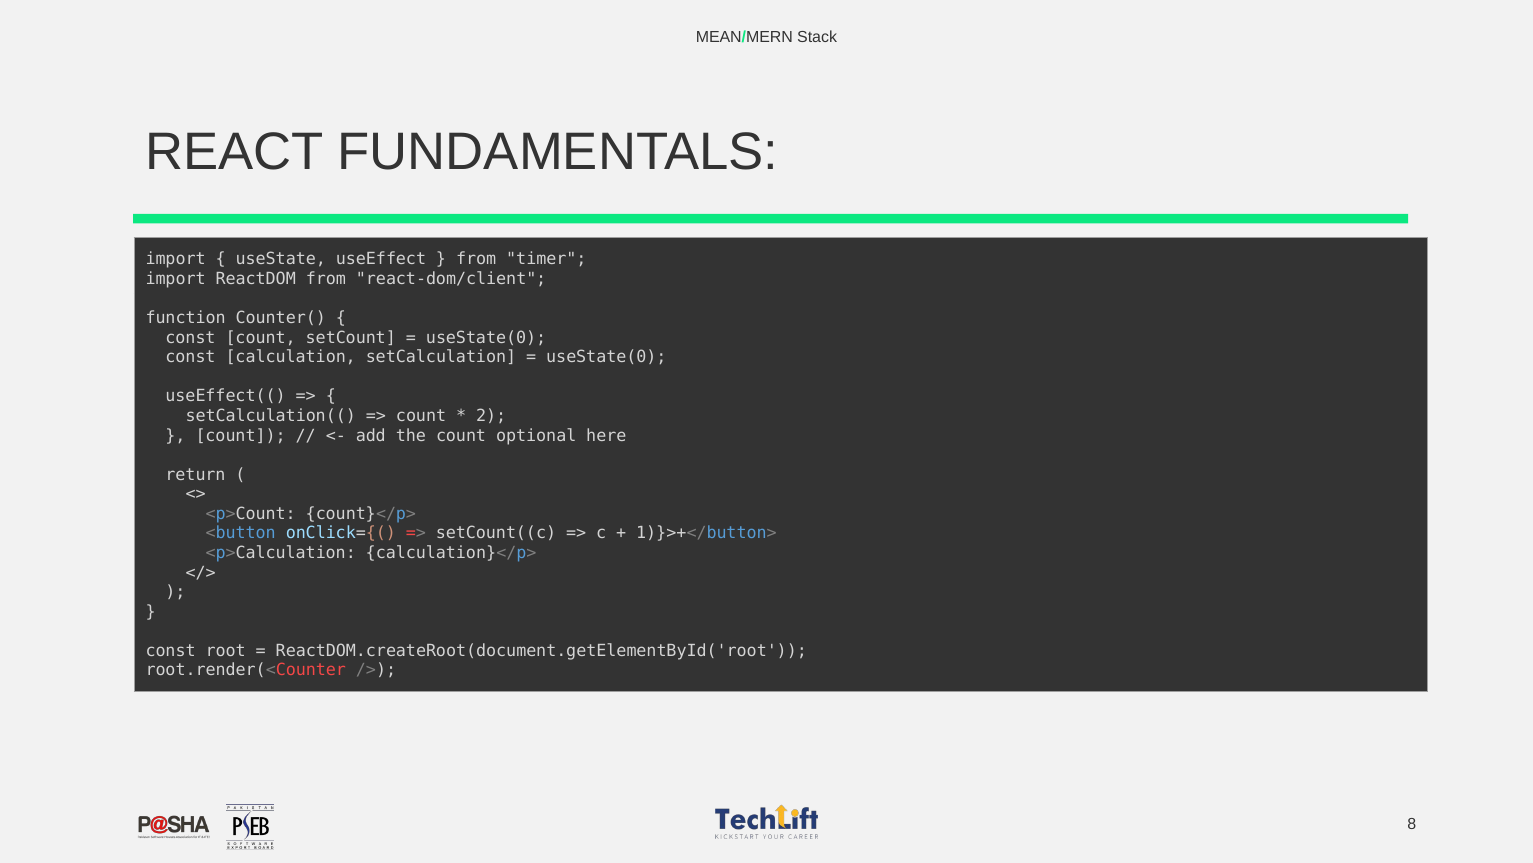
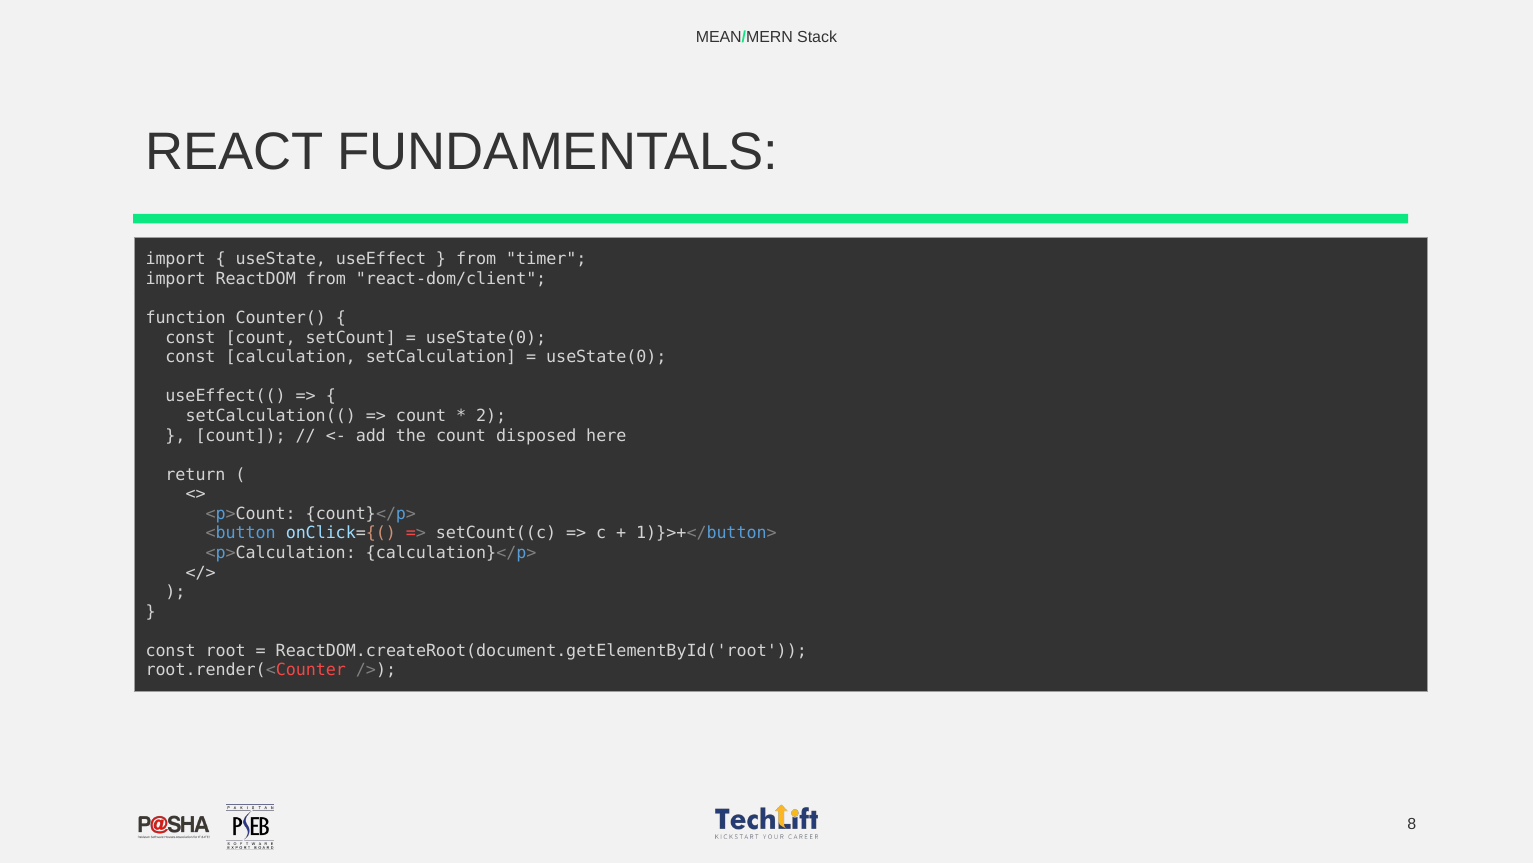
optional: optional -> disposed (536, 435)
